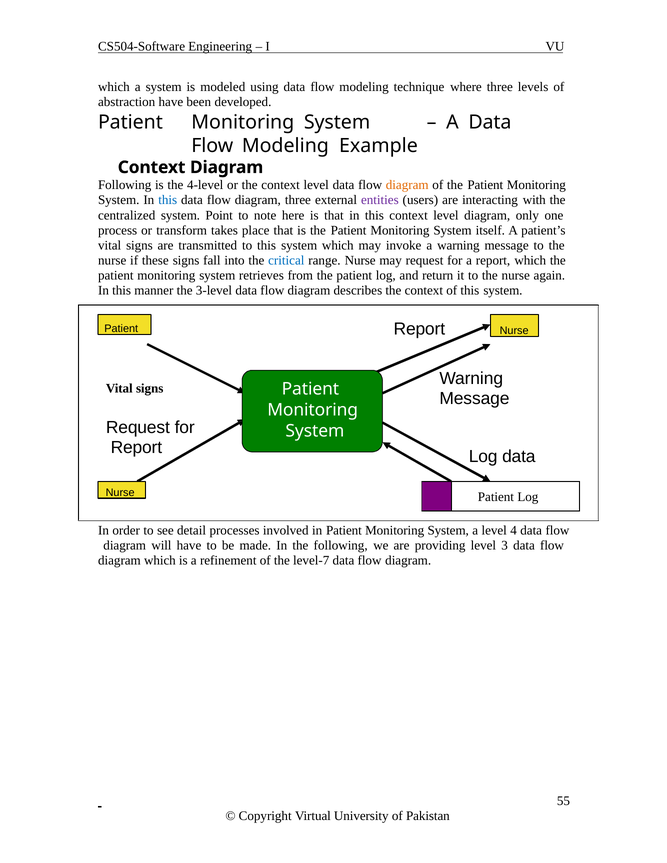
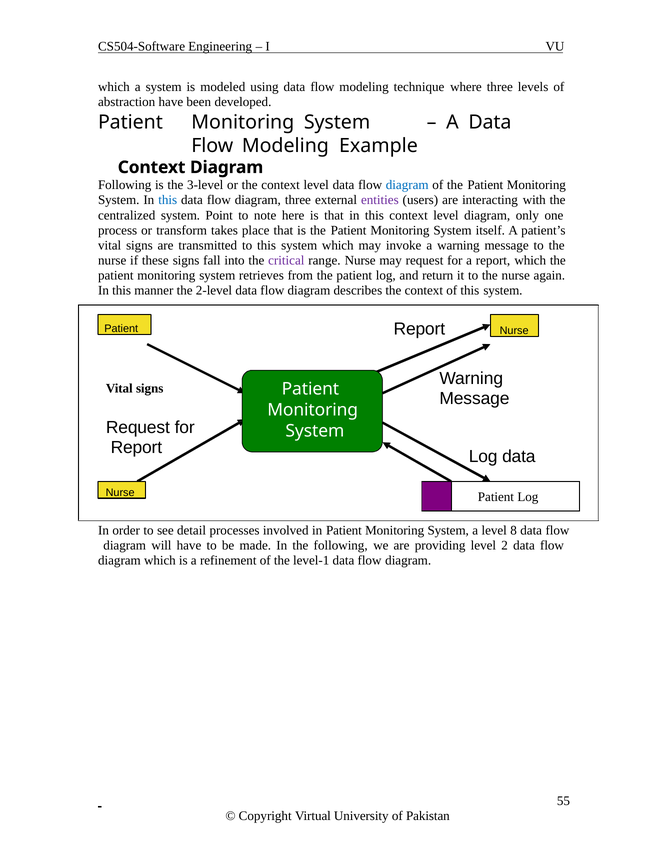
4-level: 4-level -> 3-level (205, 185)
diagram colour: orange -> blue (407, 185)
critical colour: blue -> purple (286, 260)
3-level: 3-level -> 2-level (214, 290)
4: 4 -> 8 (514, 531)
3: 3 -> 2 (505, 546)
level-7: level-7 -> level-1 (311, 561)
